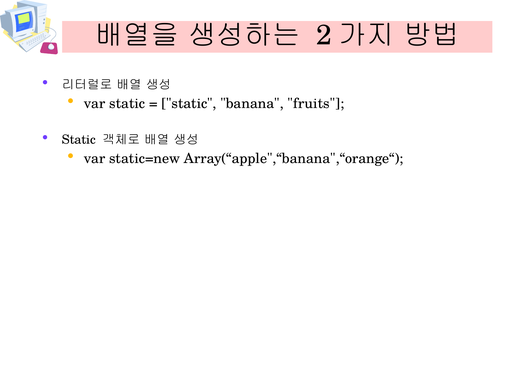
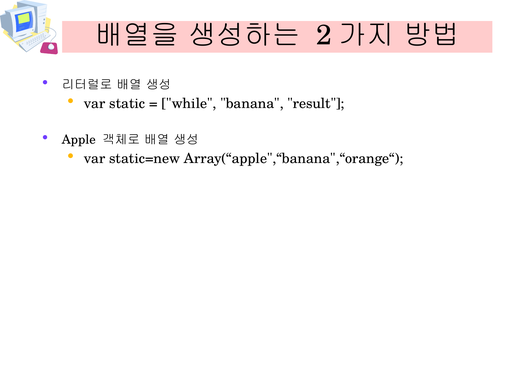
static: static -> while (189, 104)
fruits: fruits -> result (316, 104)
Static: Static -> Apple (79, 140)
